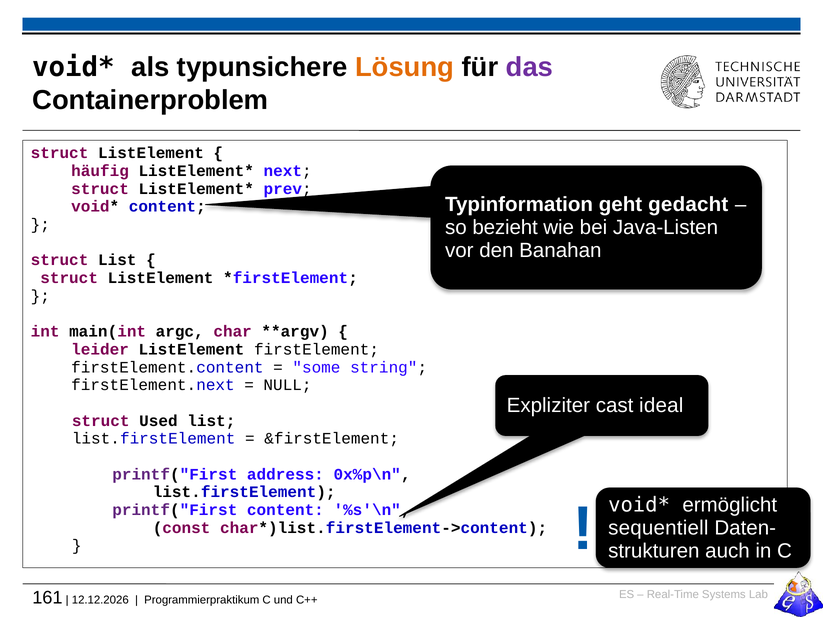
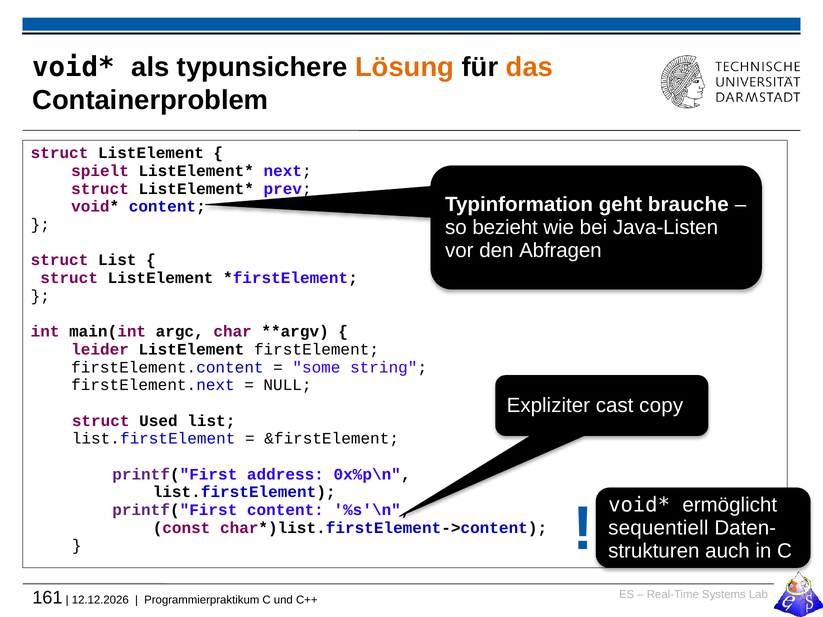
das colour: purple -> orange (530, 67)
häufig: häufig -> spielt (100, 171)
gedacht: gedacht -> brauche (688, 205)
Banahan: Banahan -> Abfragen (560, 251)
ideal: ideal -> copy (661, 406)
